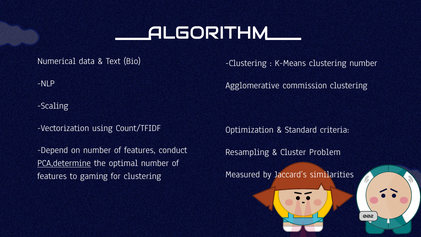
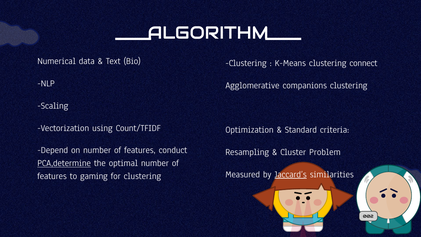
clustering number: number -> connect (363, 63)
commission: commission -> companions (305, 85)
Jaccard’s underline: none -> present (291, 174)
